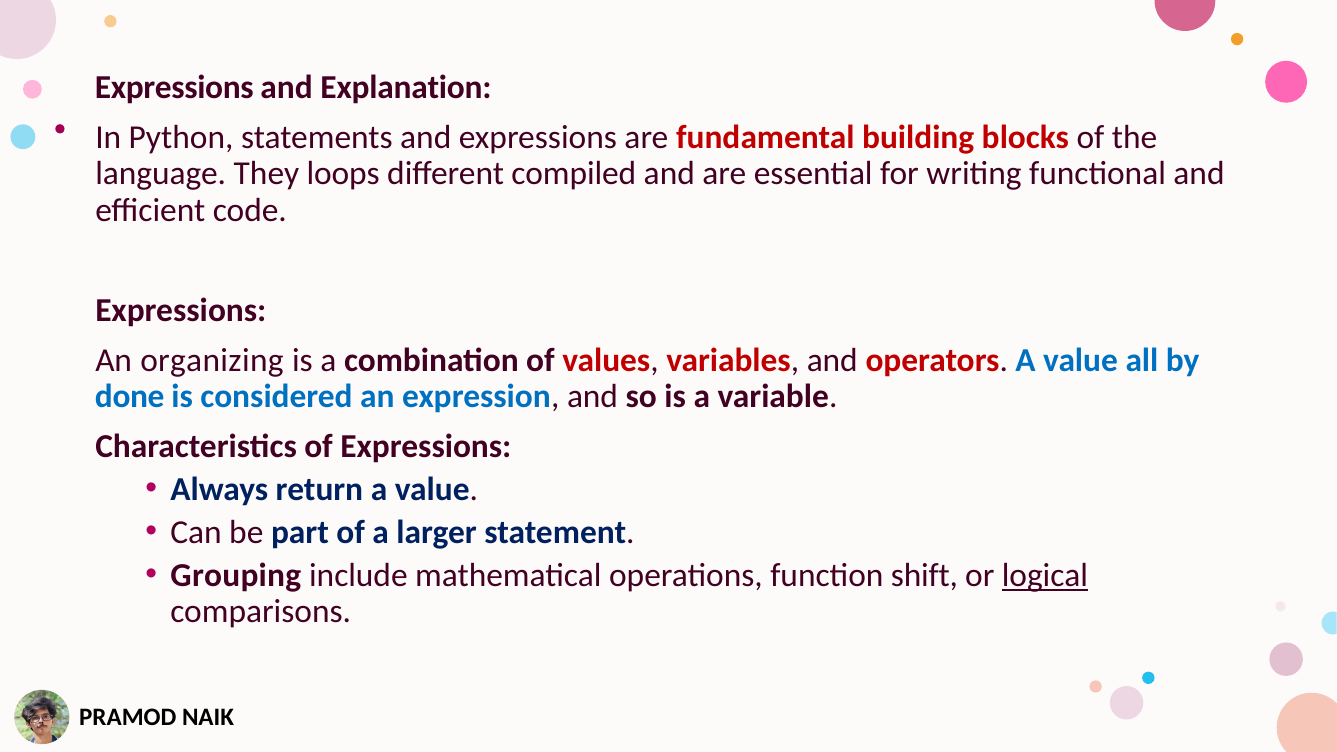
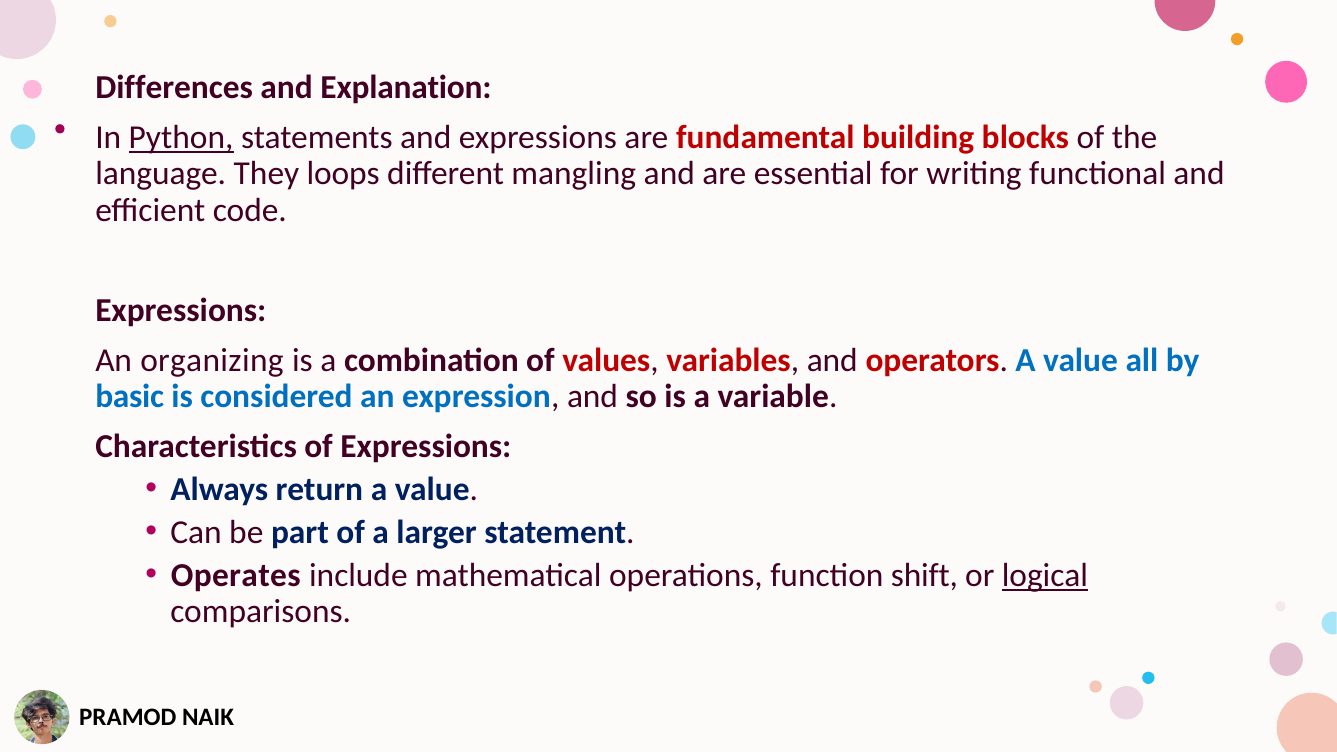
Expressions: Expressions -> Differences (174, 88)
Python underline: none -> present (181, 138)
compiled: compiled -> mangling (574, 174)
done: done -> basic (130, 396)
Grouping: Grouping -> Operates (236, 575)
